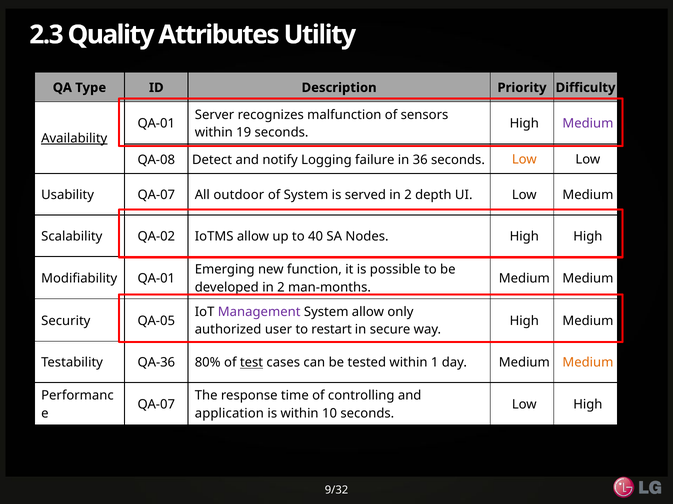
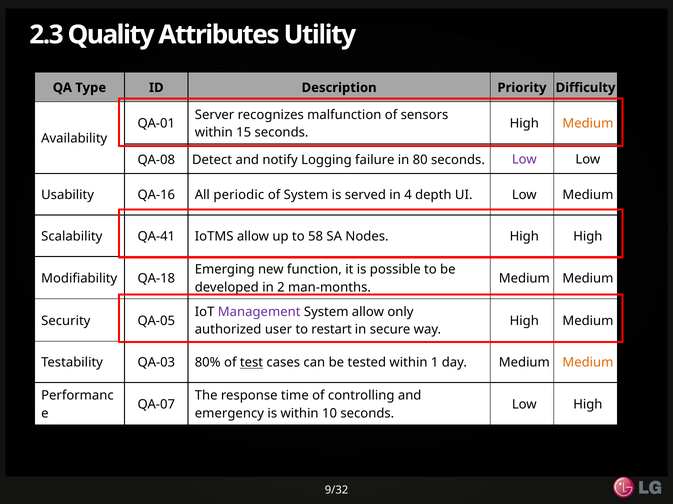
Medium colour: purple -> orange (588, 124)
19: 19 -> 15 (244, 133)
Availability underline: present -> none (74, 139)
36: 36 -> 80 (420, 160)
Low colour: orange -> purple (524, 160)
Usability QA-07: QA-07 -> QA-16 (156, 195)
outdoor: outdoor -> periodic (239, 195)
served in 2: 2 -> 4 (408, 195)
QA-02: QA-02 -> QA-41 (156, 237)
40: 40 -> 58 (316, 237)
Modifiability QA-01: QA-01 -> QA-18 (156, 279)
QA-36: QA-36 -> QA-03 (156, 363)
application: application -> emergency (229, 414)
